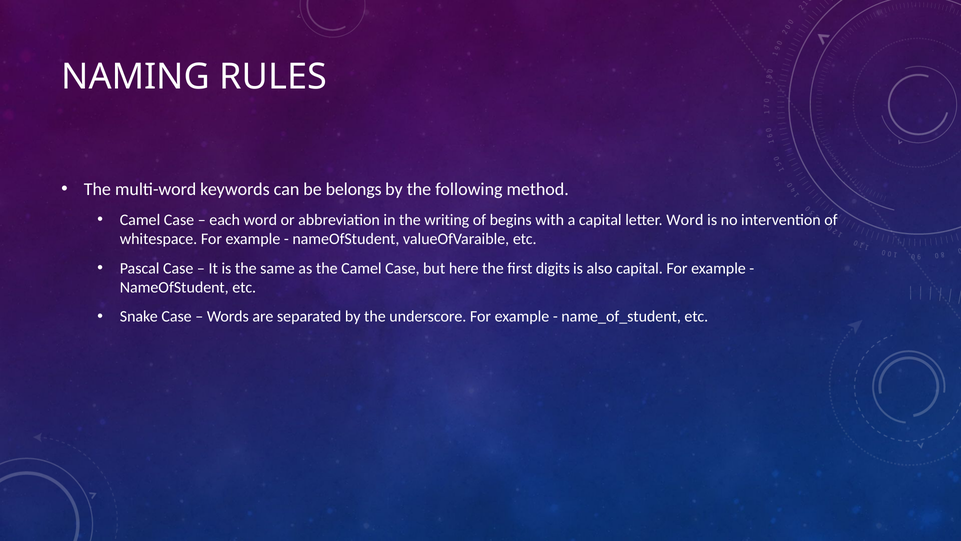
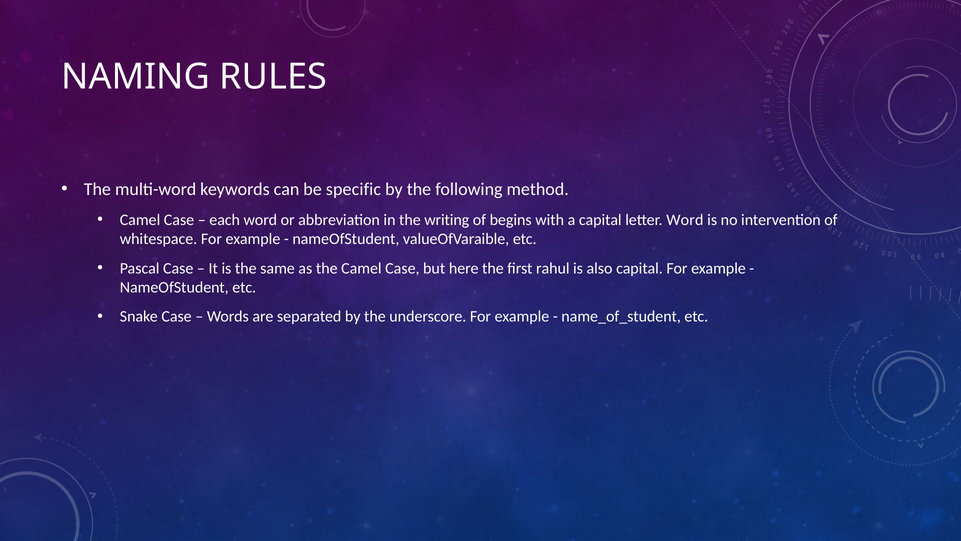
belongs: belongs -> specific (353, 189)
digits: digits -> rahul (553, 268)
